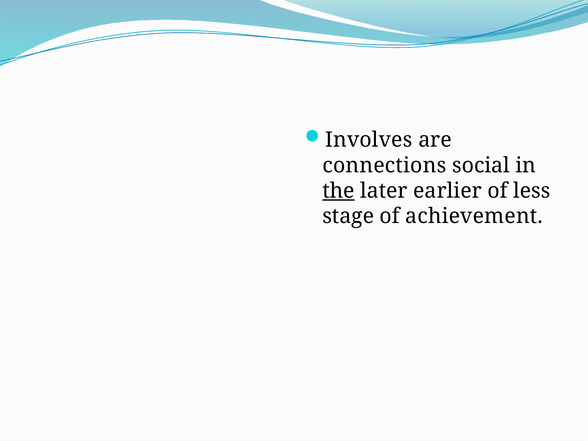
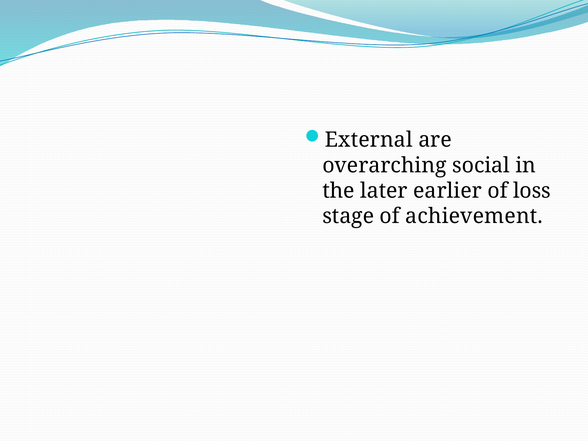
Involves: Involves -> External (369, 140)
connections: connections -> overarching (384, 165)
the underline: present -> none (338, 191)
less: less -> loss (532, 191)
